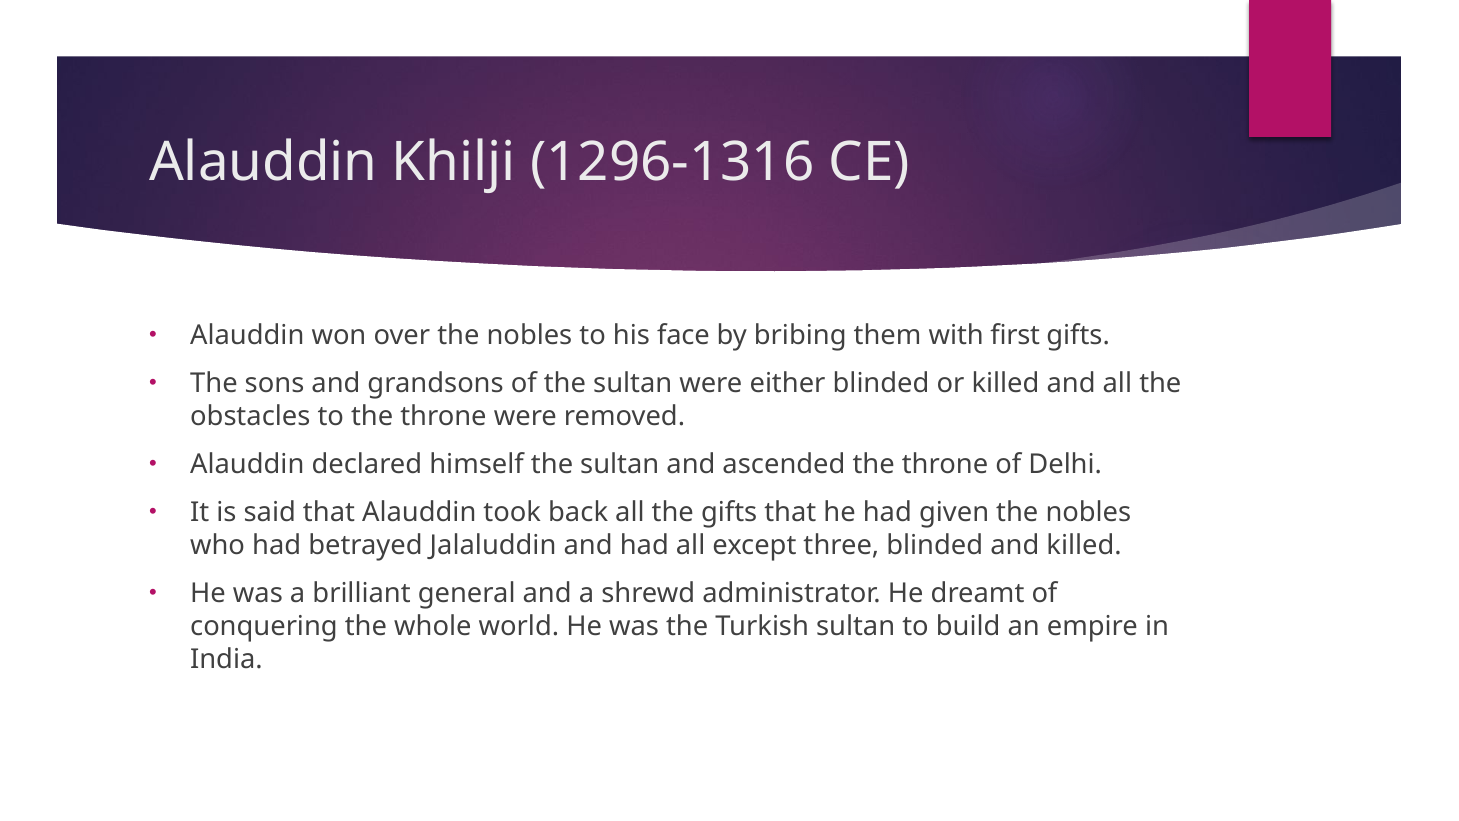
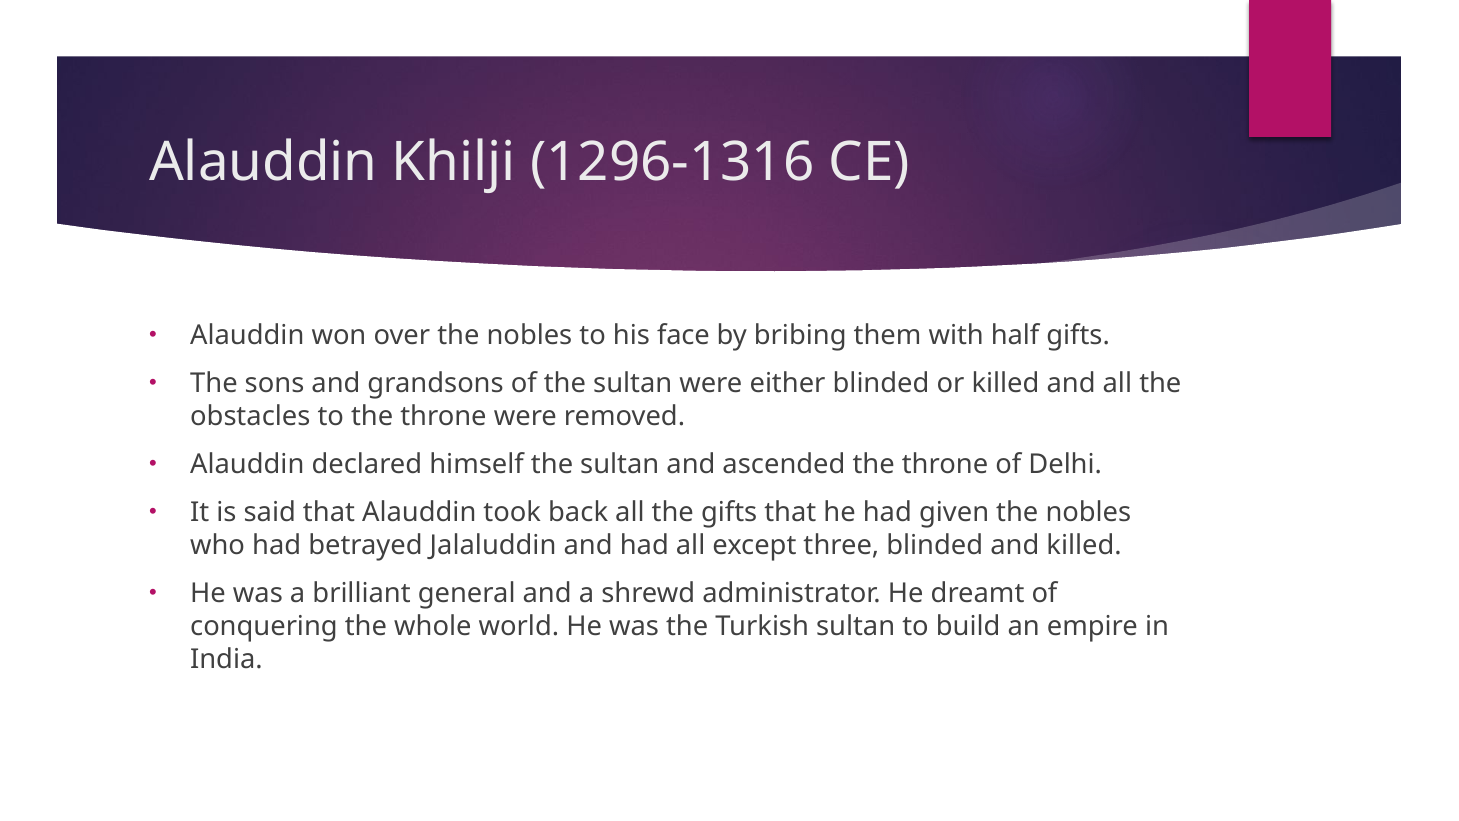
first: first -> half (1015, 335)
